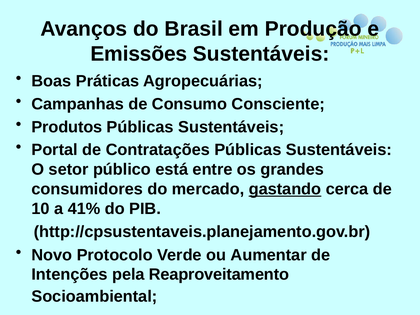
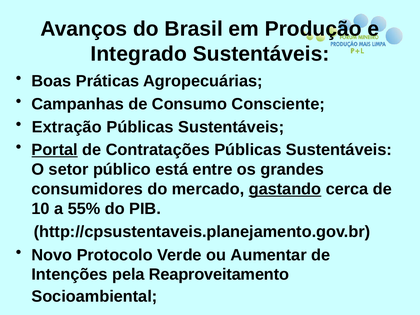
Emissões: Emissões -> Integrado (139, 54)
Produtos: Produtos -> Extração (67, 127)
Portal underline: none -> present (55, 150)
41%: 41% -> 55% (84, 209)
